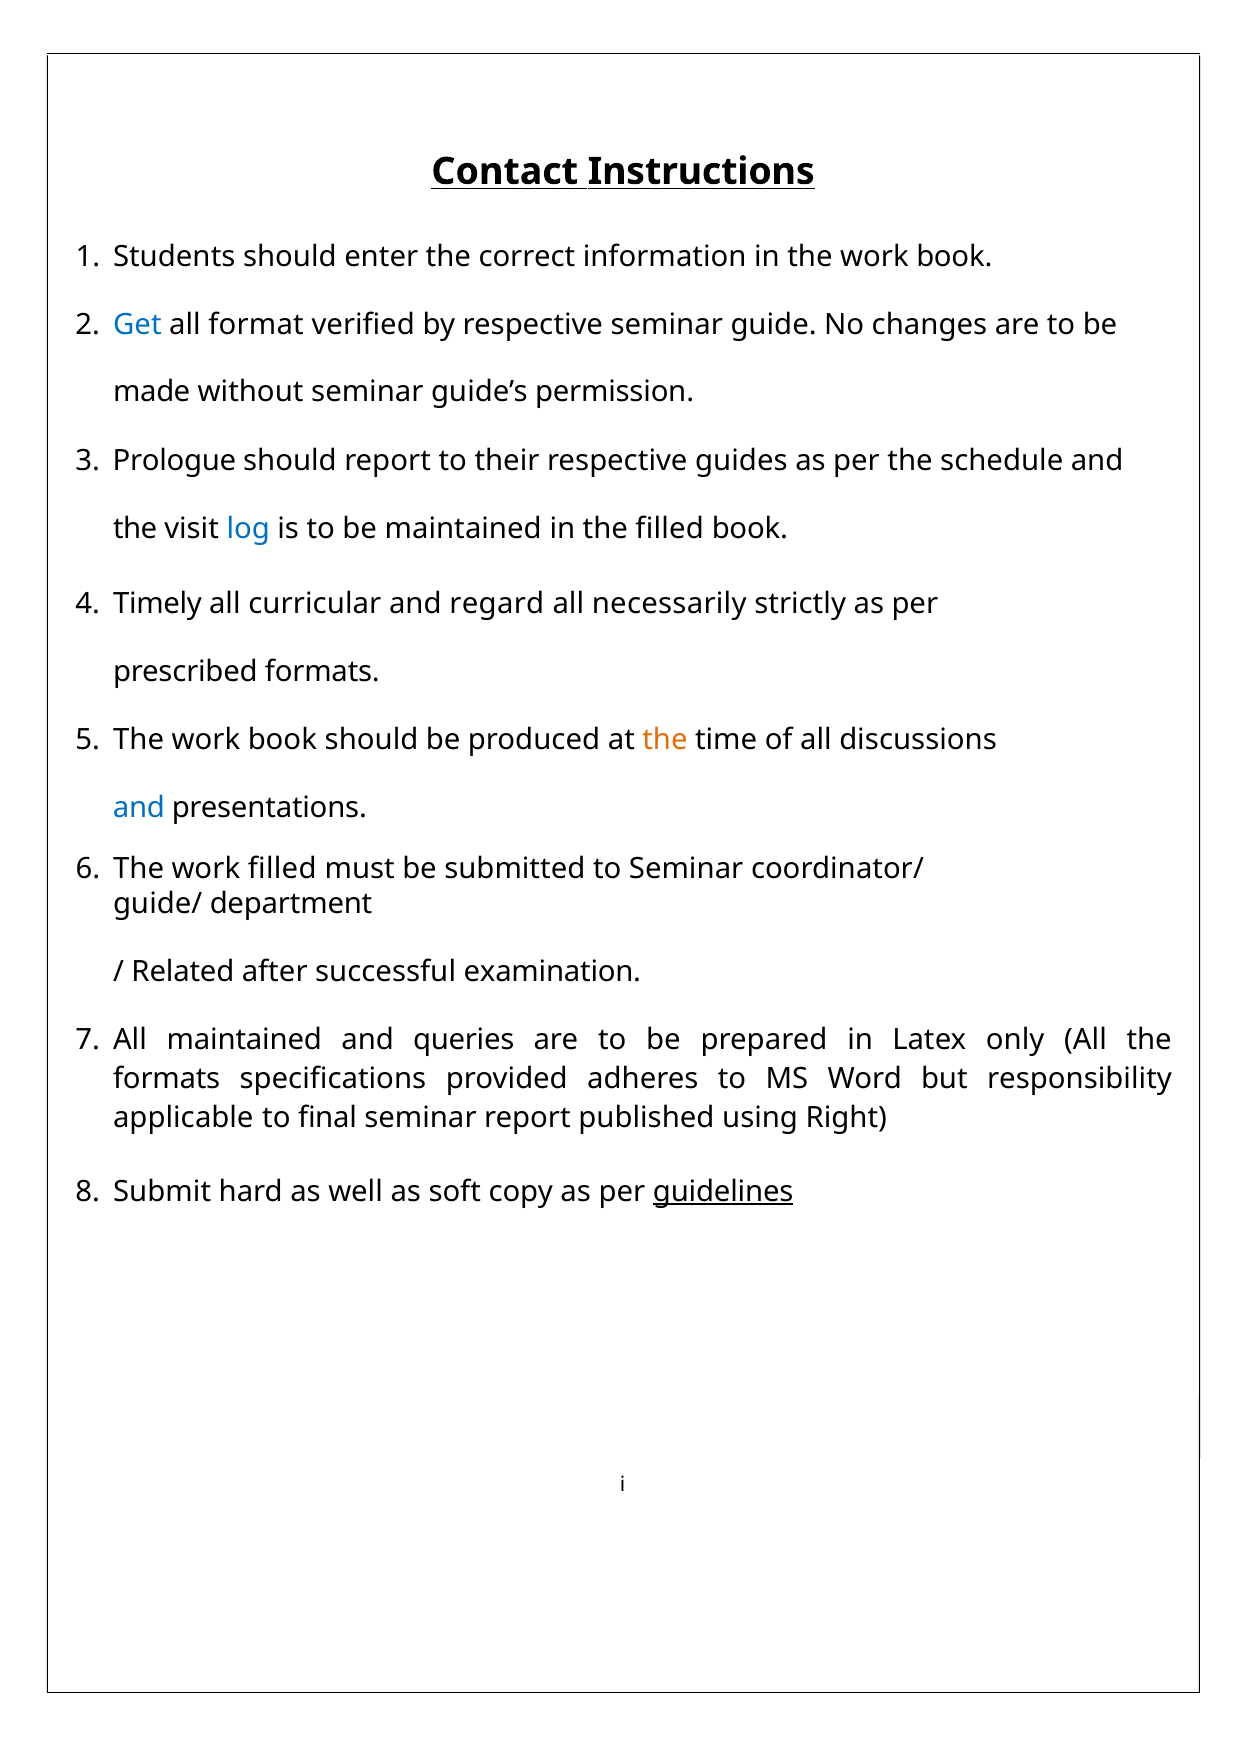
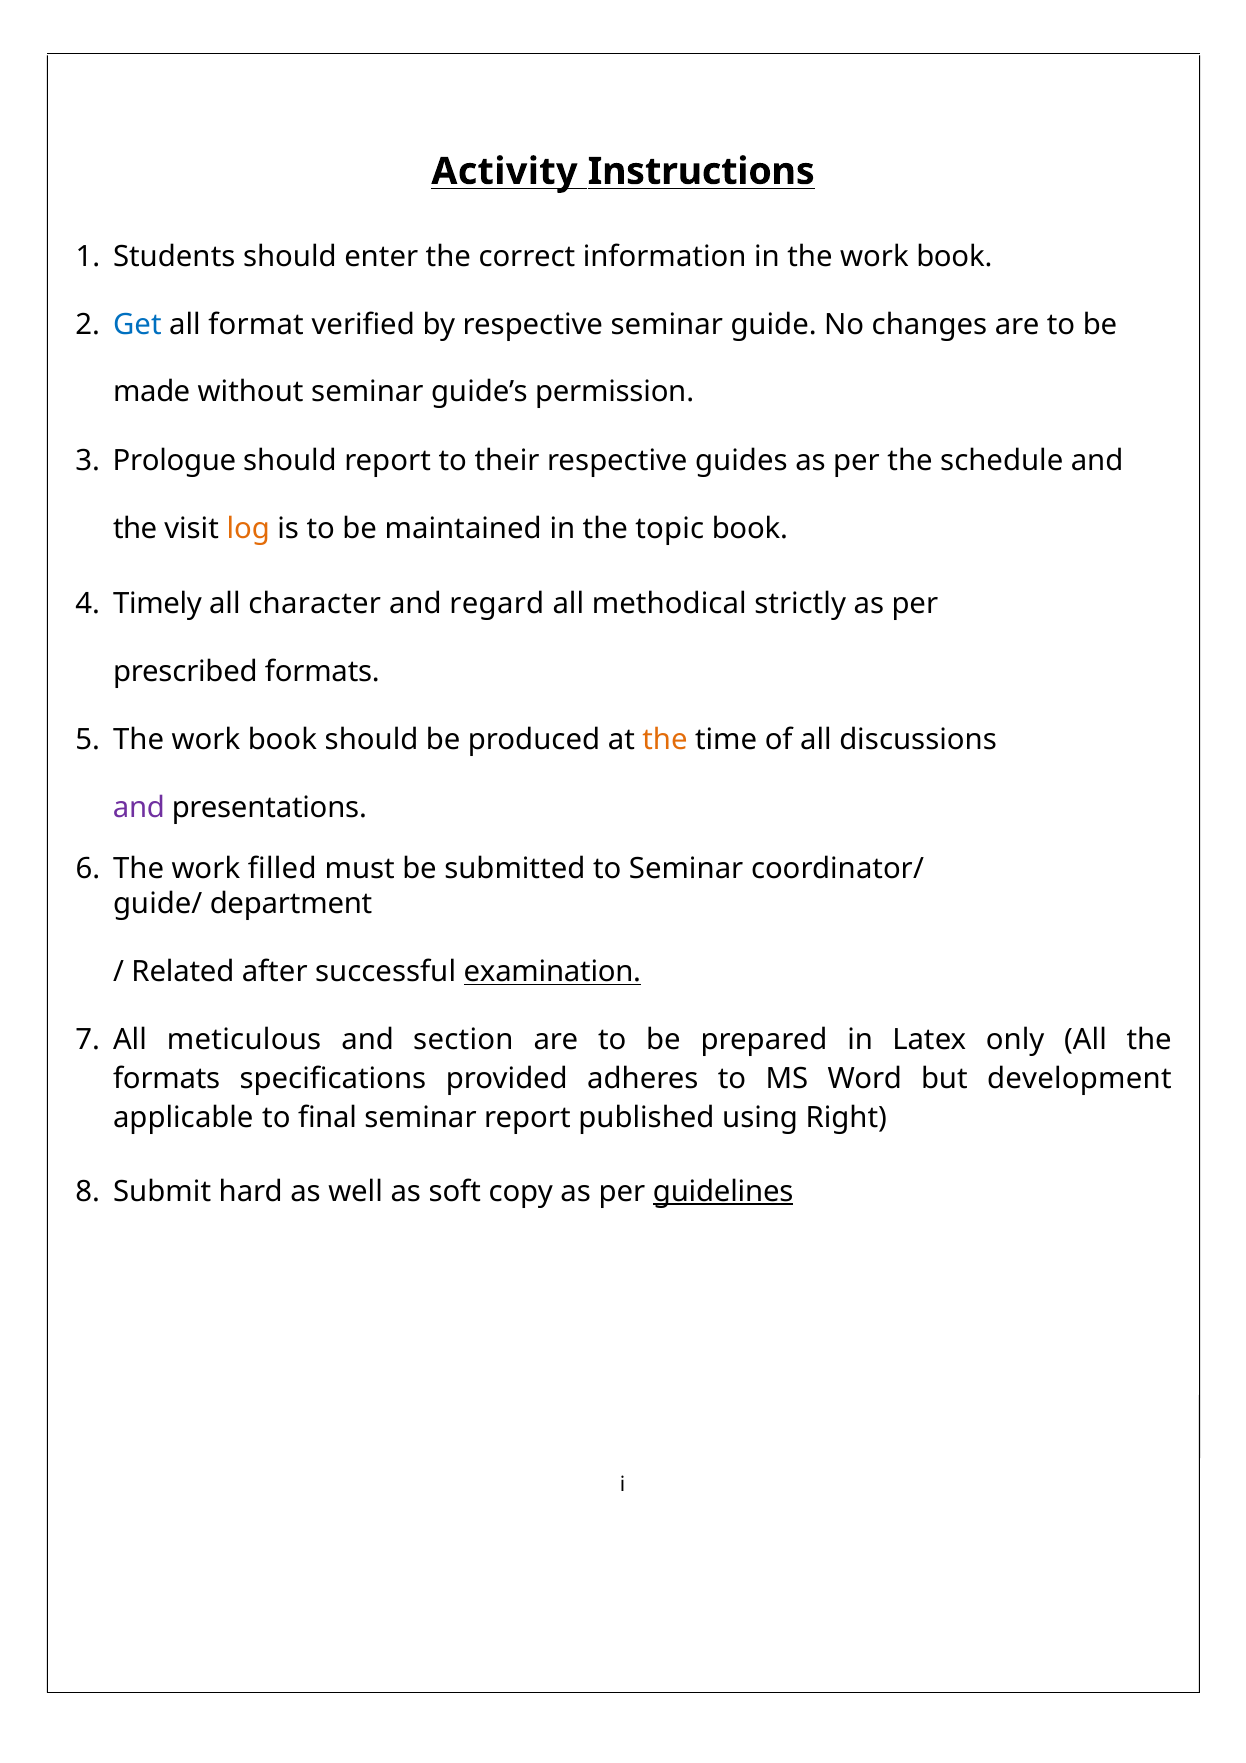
Contact: Contact -> Activity (504, 171)
log colour: blue -> orange (248, 528)
the filled: filled -> topic (670, 528)
curricular: curricular -> character (315, 604)
necessarily: necessarily -> methodical (669, 604)
and colour: blue -> purple (139, 808)
examination underline: none -> present (552, 972)
All maintained: maintained -> meticulous (244, 1040)
queries: queries -> section (463, 1040)
responsibility: responsibility -> development (1079, 1079)
